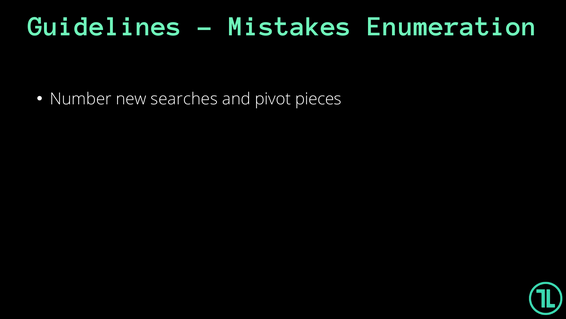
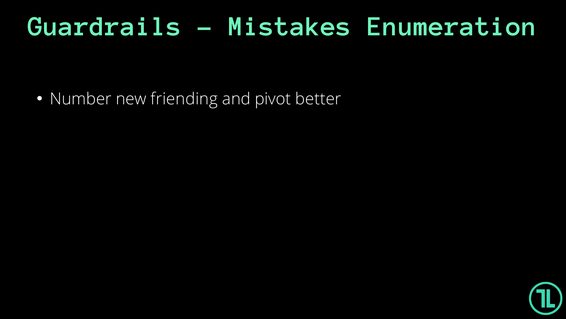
Guidelines: Guidelines -> Guardrails (105, 26)
searches: searches -> friending (184, 99)
pieces: pieces -> better (318, 99)
